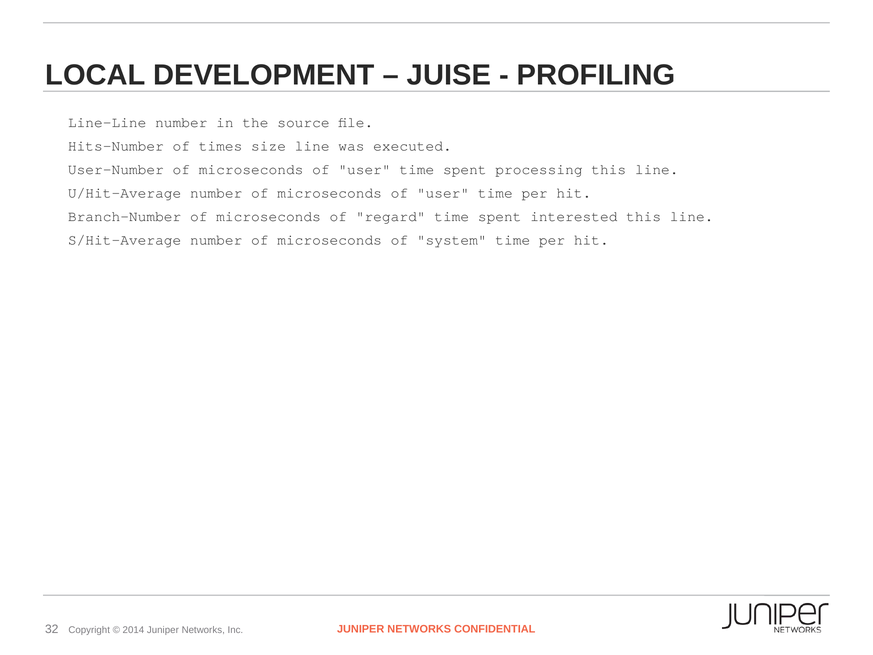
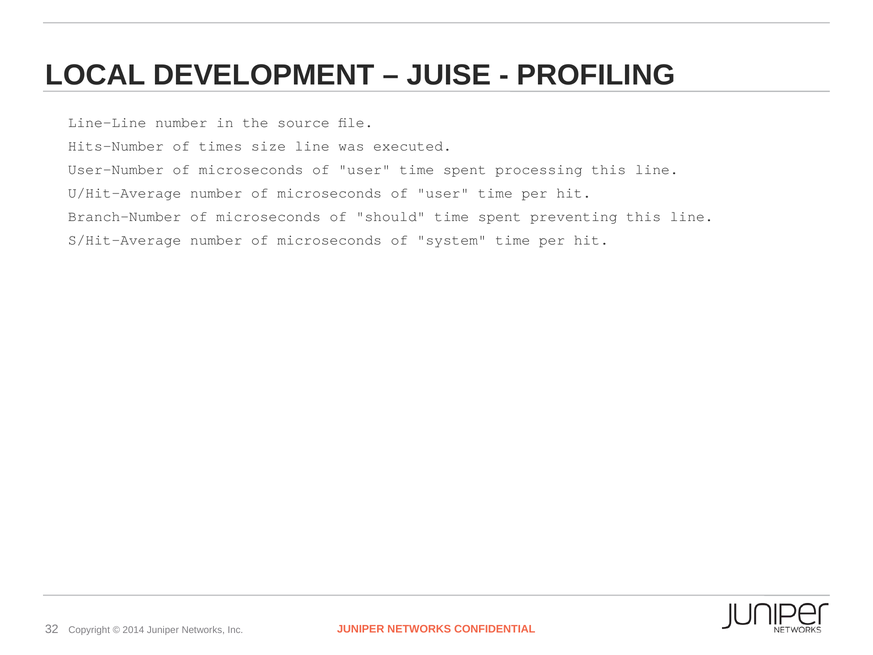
regard: regard -> should (391, 217)
interested: interested -> preventing (574, 217)
